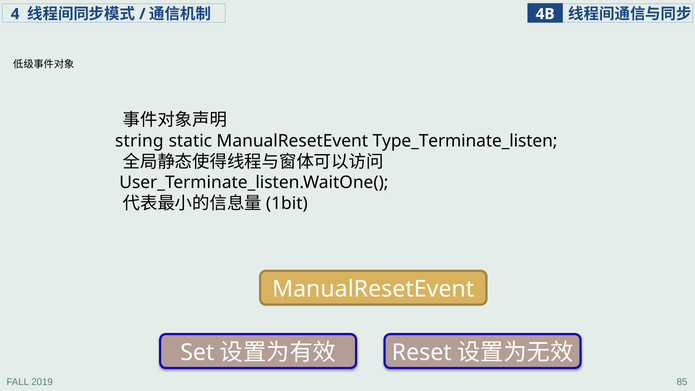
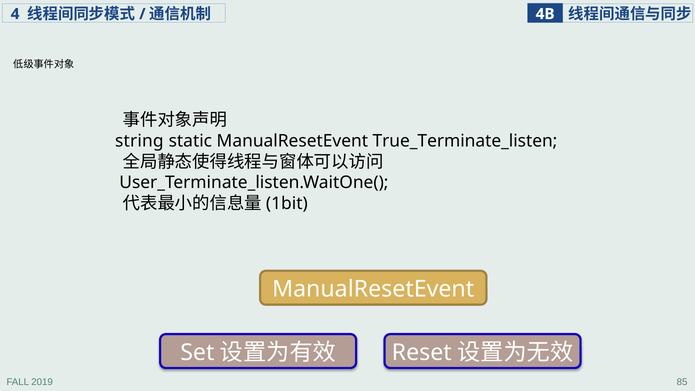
Type_Terminate_listen: Type_Terminate_listen -> True_Terminate_listen (465, 141)
